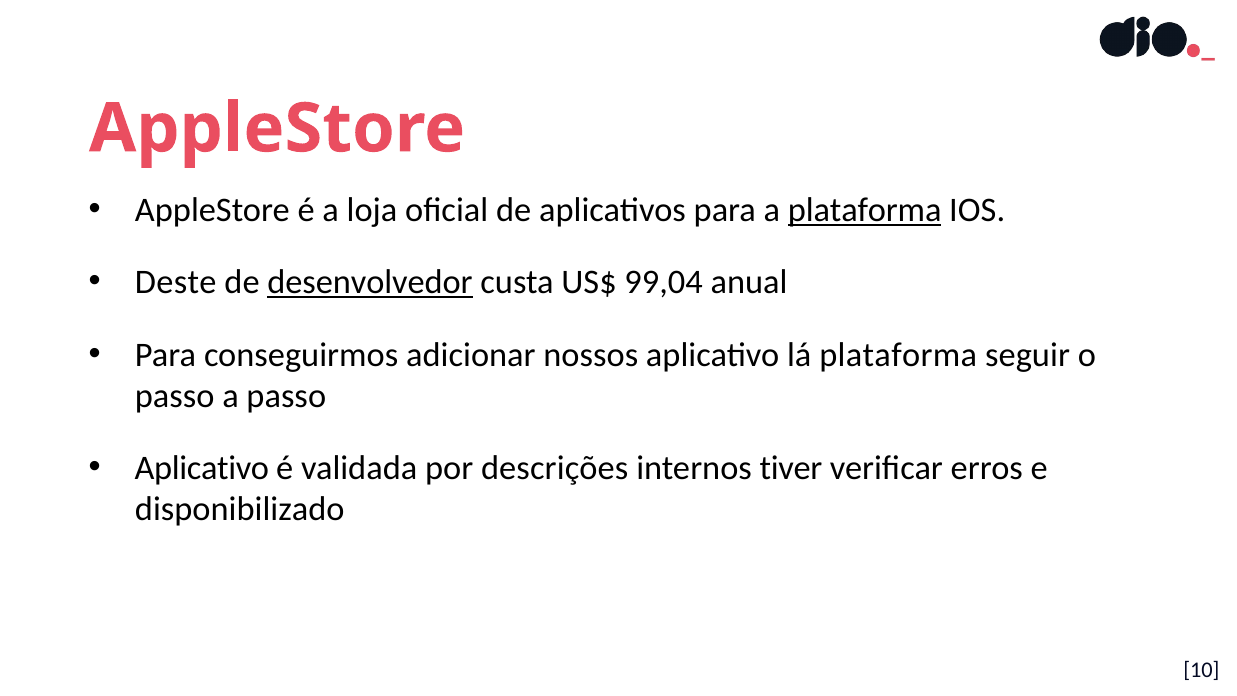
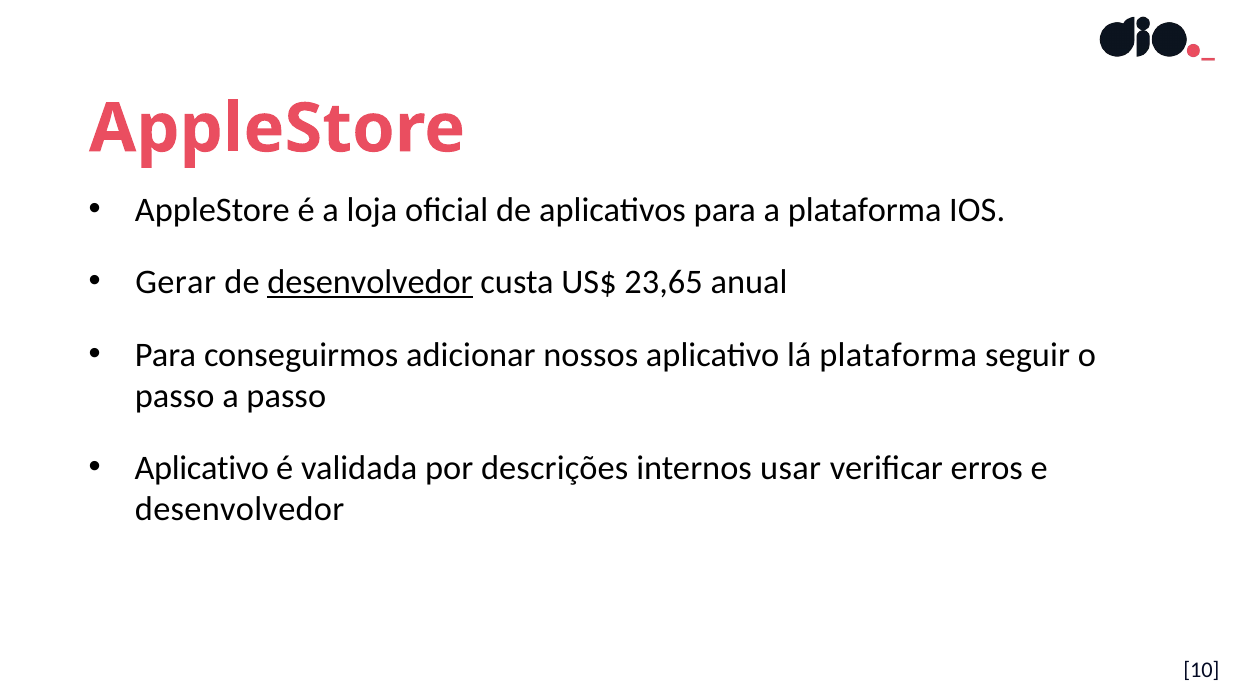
plataforma underline: present -> none (865, 210)
Deste: Deste -> Gerar (176, 283)
99,04: 99,04 -> 23,65 (664, 283)
tiver: tiver -> usar (791, 468)
disponibilizado: disponibilizado -> desenvolvedor (240, 509)
